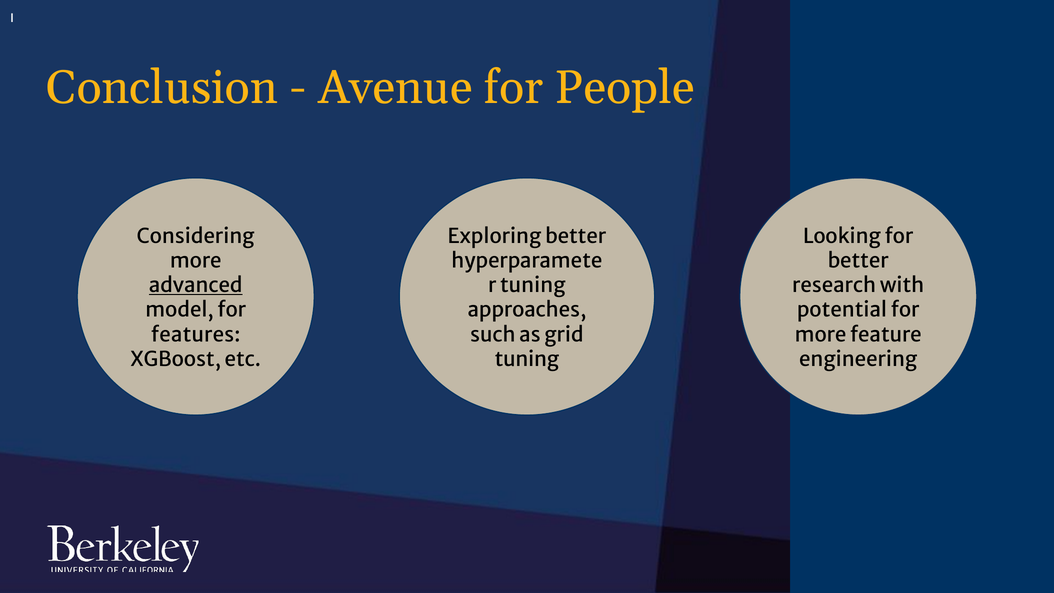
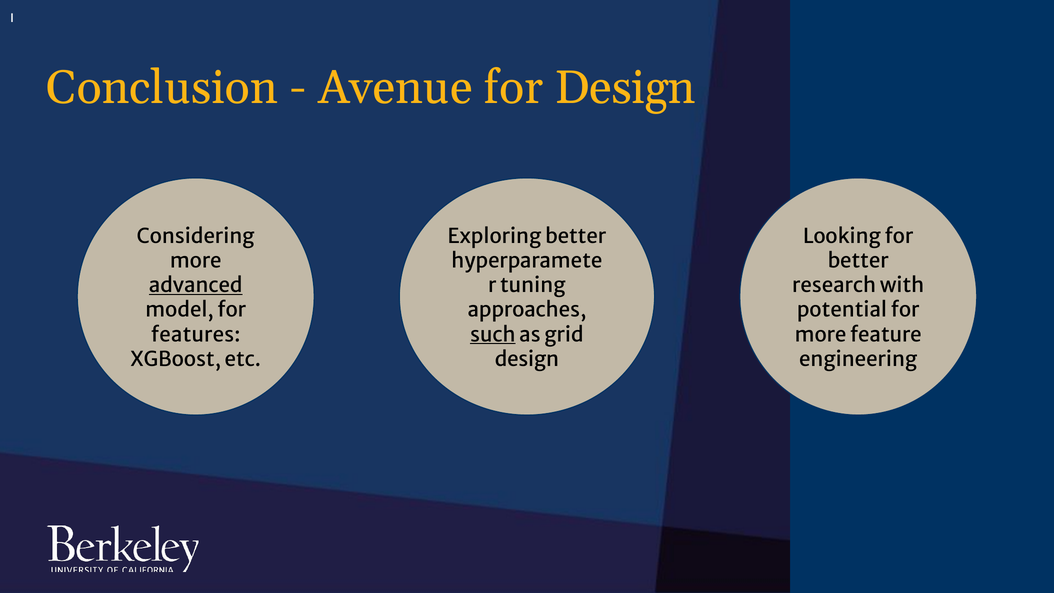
for People: People -> Design (625, 88)
such underline: none -> present (493, 335)
tuning: tuning -> design (527, 359)
